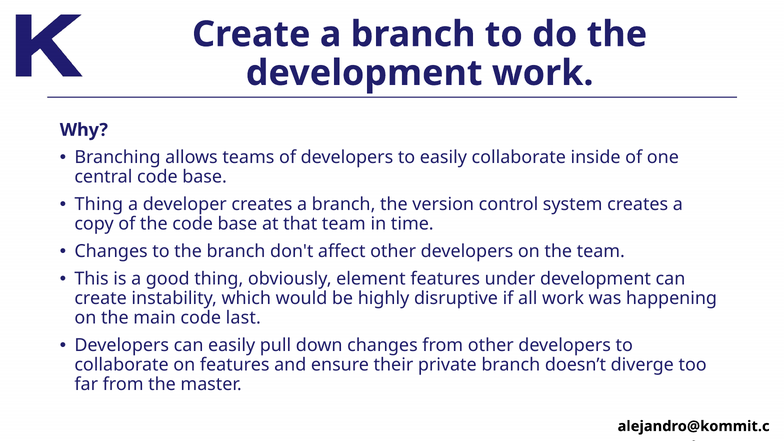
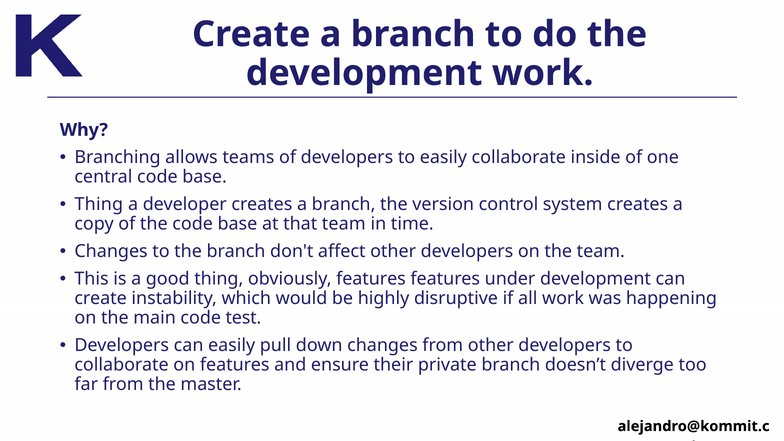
obviously element: element -> features (371, 279)
last: last -> test (243, 318)
